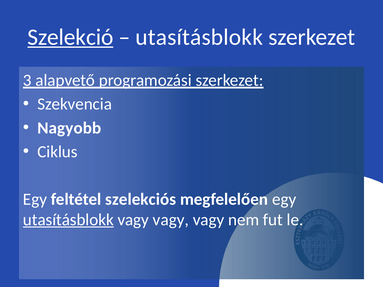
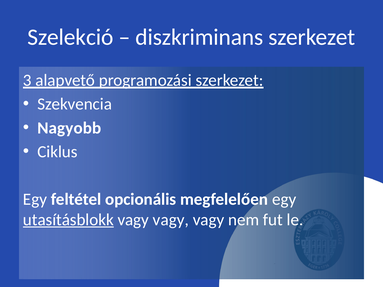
Szelekció underline: present -> none (70, 37)
utasításblokk: utasításblokk -> diszkriminans (199, 37)
szelekciós: szelekciós -> opcionális (141, 200)
